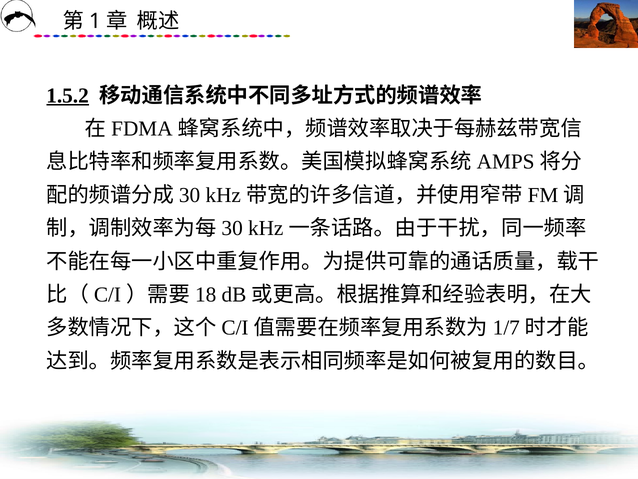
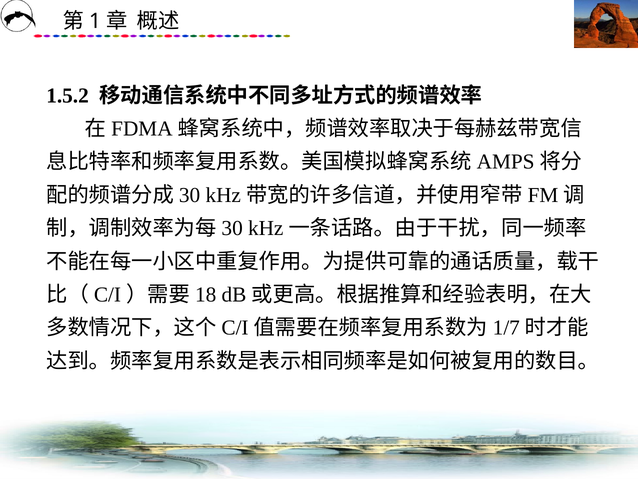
1.5.2 underline: present -> none (68, 95)
